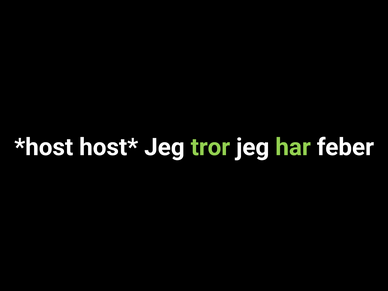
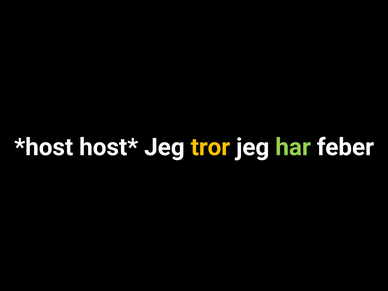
tror colour: light green -> yellow (210, 147)
